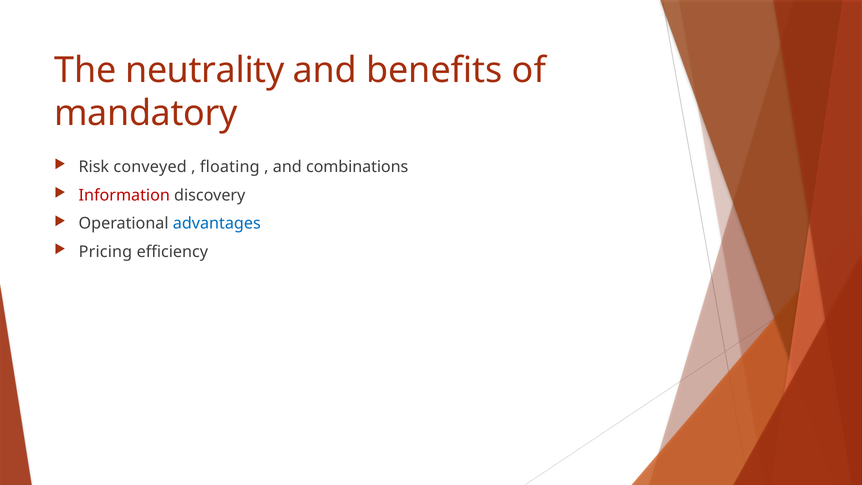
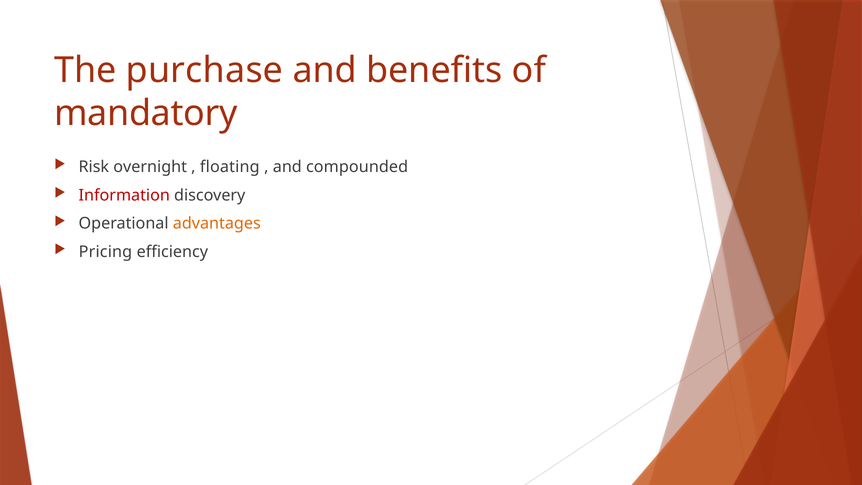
neutrality: neutrality -> purchase (205, 70)
conveyed: conveyed -> overnight (150, 167)
combinations: combinations -> compounded (357, 167)
advantages colour: blue -> orange (217, 224)
